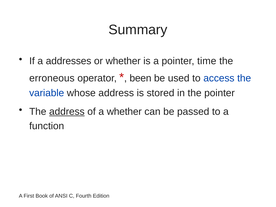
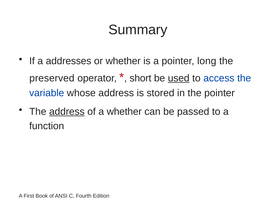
time: time -> long (207, 61)
erroneous: erroneous -> preserved (52, 78)
been: been -> short (140, 78)
used underline: none -> present (179, 78)
